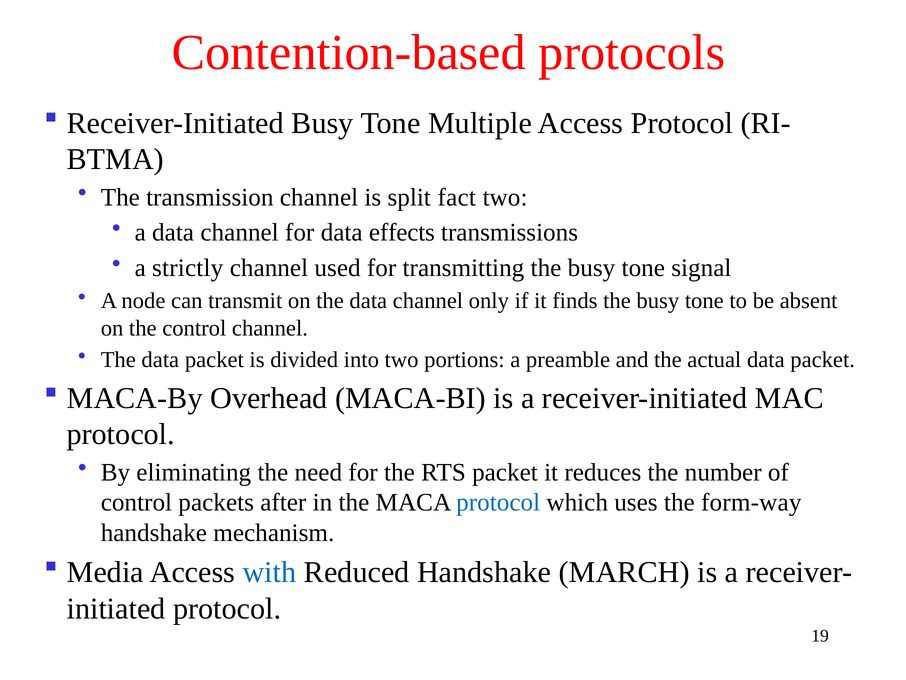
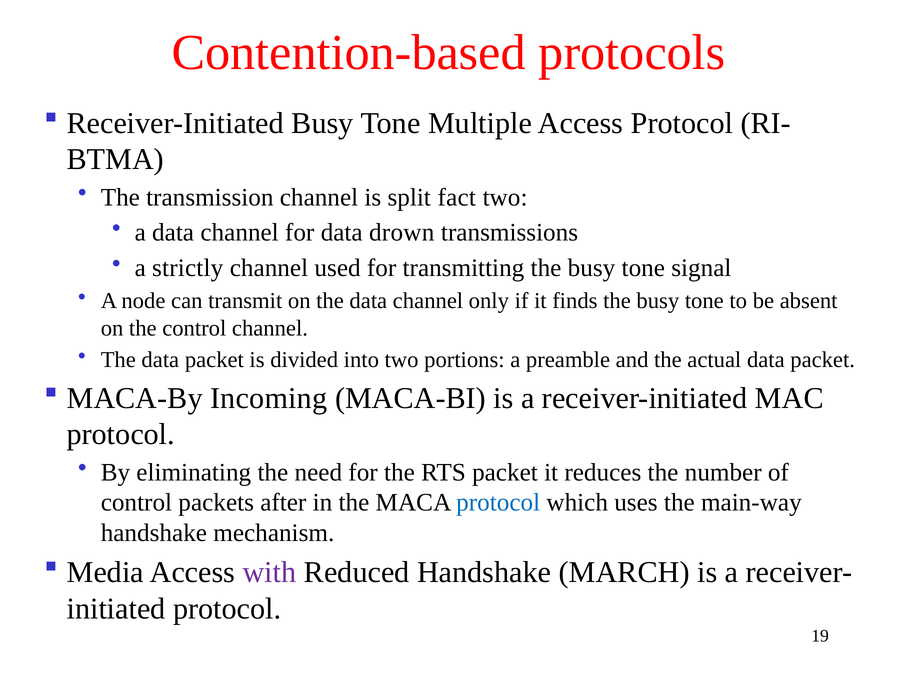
effects: effects -> drown (402, 232)
Overhead: Overhead -> Incoming (269, 398)
form-way: form-way -> main-way (751, 502)
with colour: blue -> purple (269, 572)
